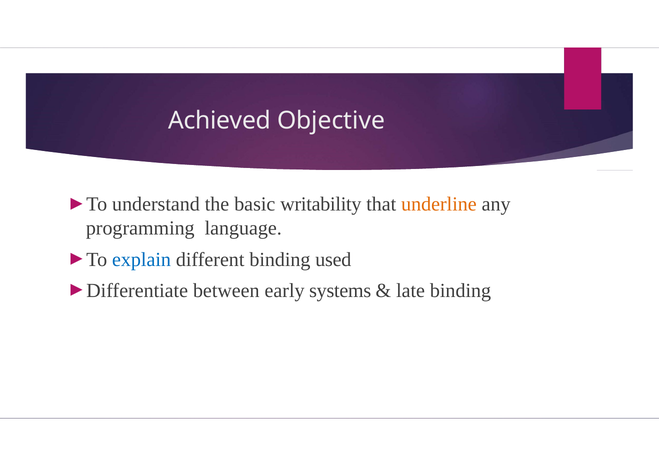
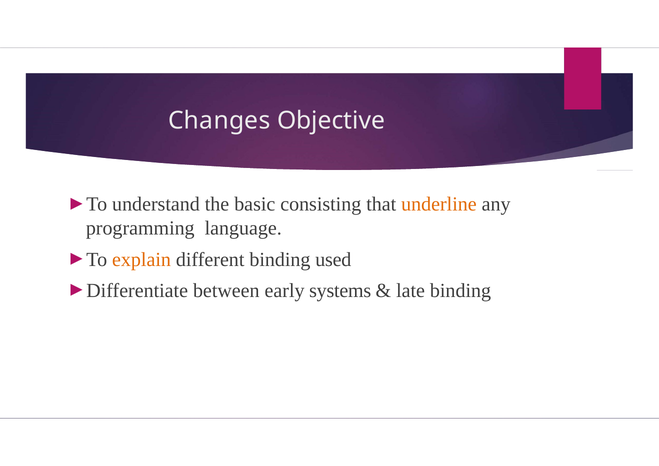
Achieved: Achieved -> Changes (219, 121)
writability: writability -> consisting (321, 204)
explain colour: blue -> orange (142, 260)
